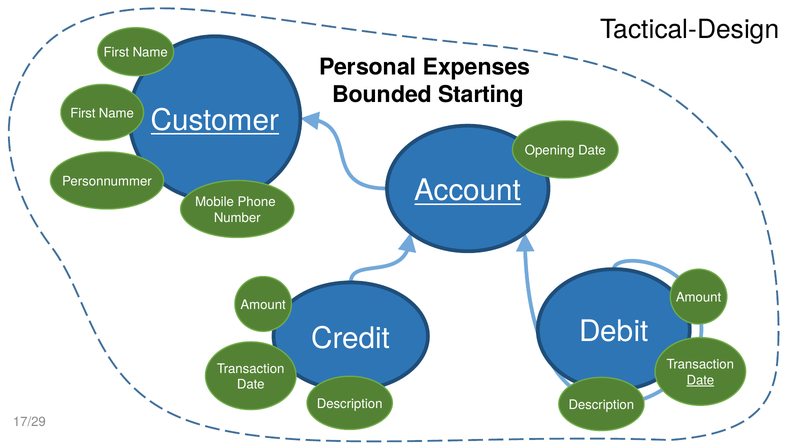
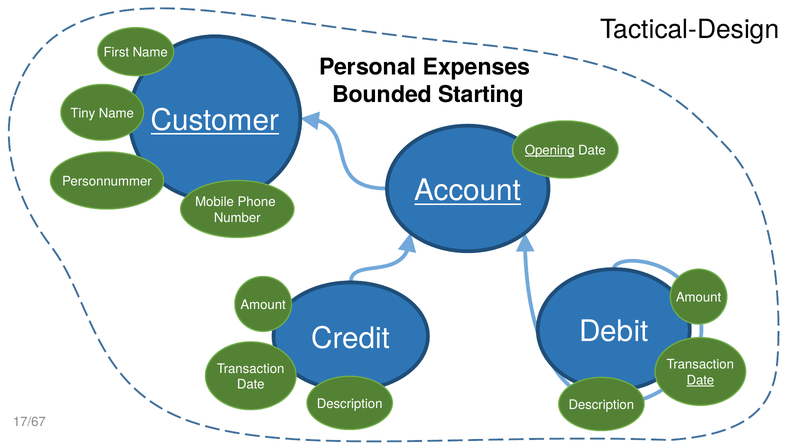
First: First -> Tiny (83, 113)
Opening underline: none -> present (550, 150)
17/29: 17/29 -> 17/67 (29, 422)
